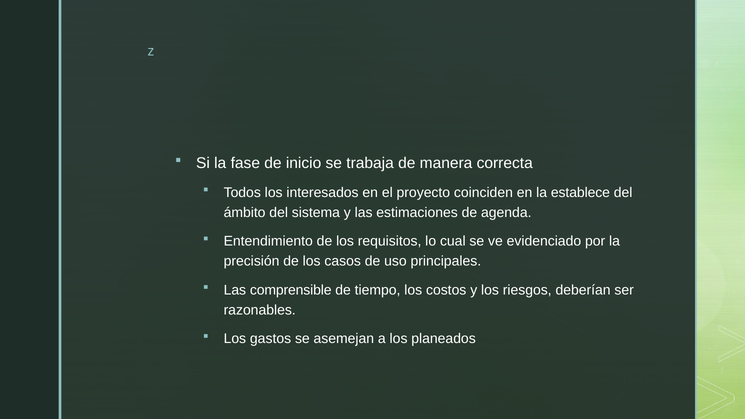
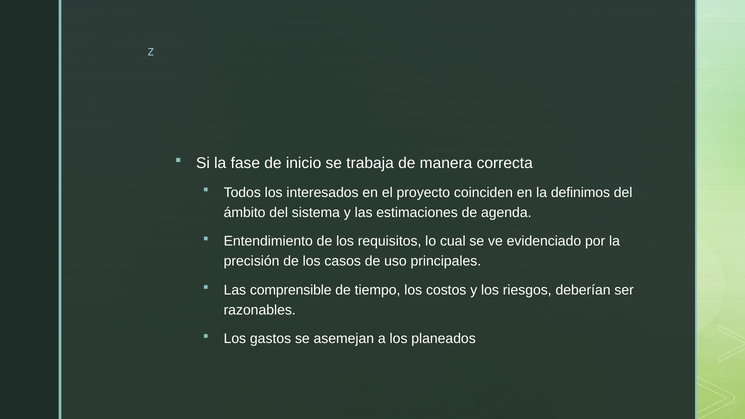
establece: establece -> definimos (580, 192)
